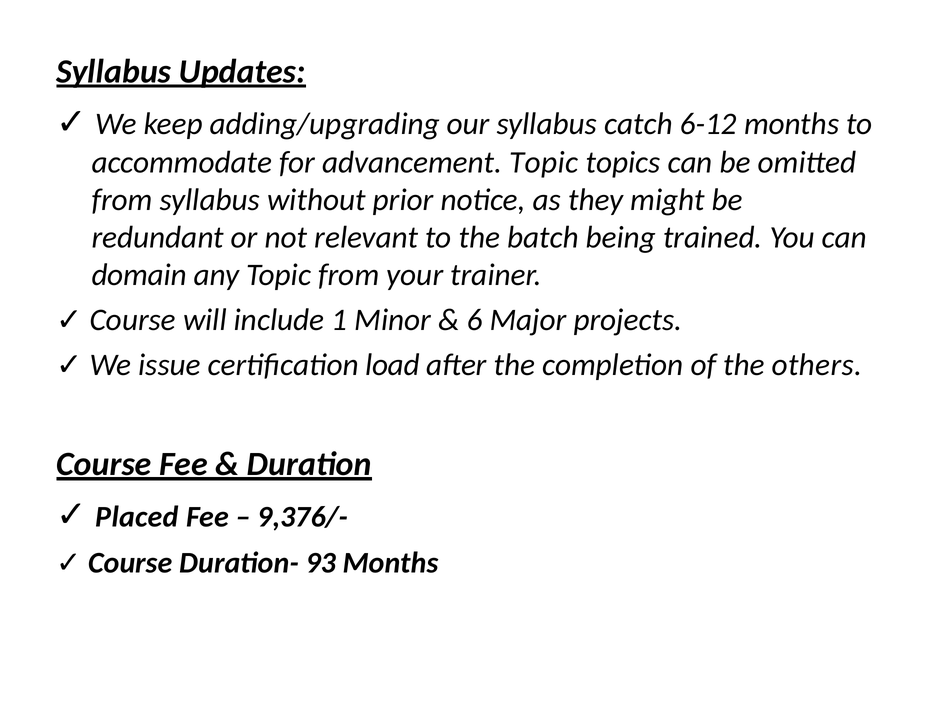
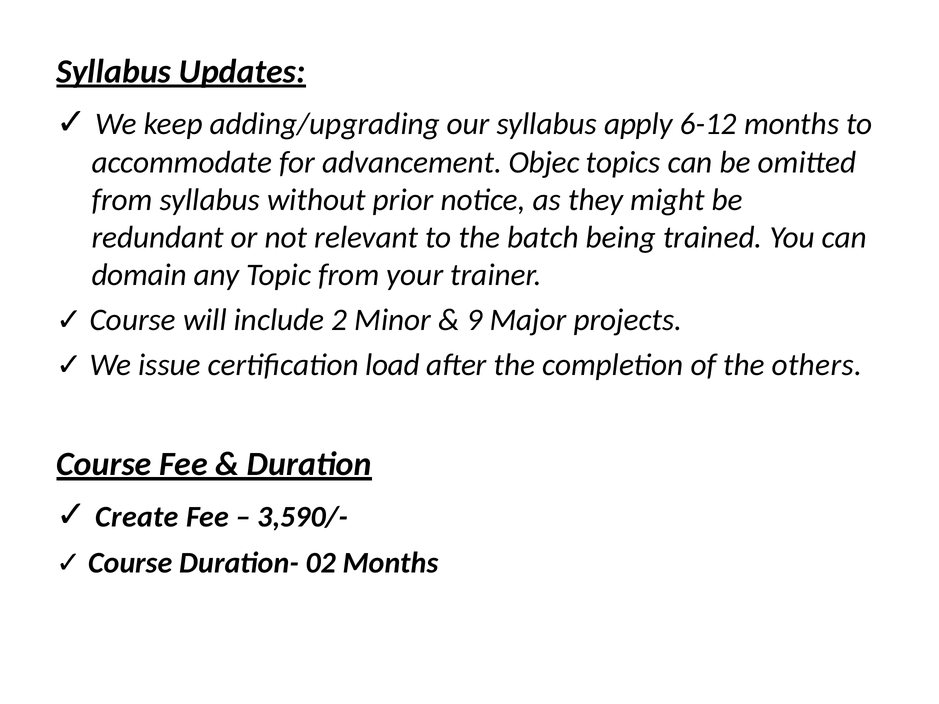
catch: catch -> apply (638, 124)
advancement Topic: Topic -> Objec (544, 163)
1: 1 -> 2 (339, 320)
6: 6 -> 9 (474, 320)
Placed: Placed -> Create (137, 517)
9,376/-: 9,376/- -> 3,590/- (303, 517)
93: 93 -> 02 (321, 563)
